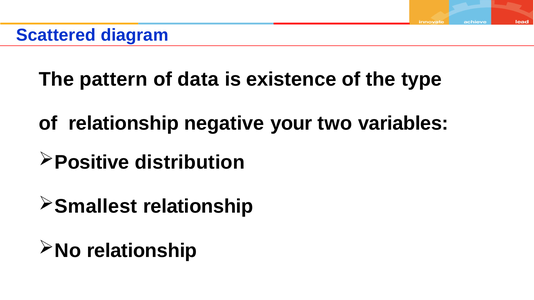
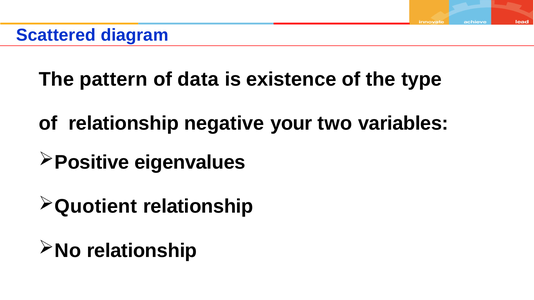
distribution: distribution -> eigenvalues (190, 163)
Smallest: Smallest -> Quotient (96, 207)
